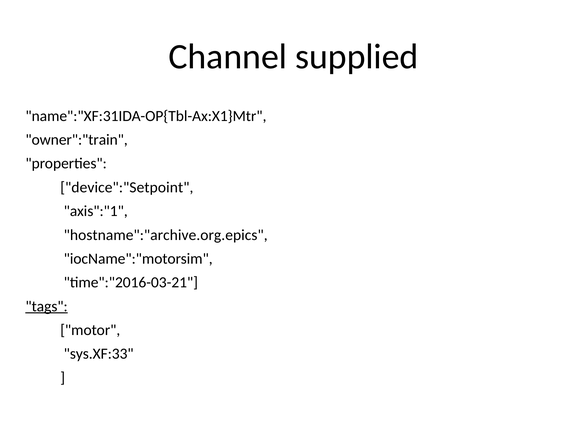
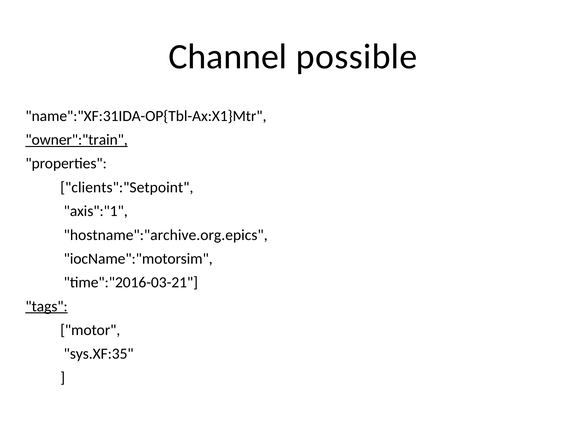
supplied: supplied -> possible (357, 57)
owner":"train underline: none -> present (77, 140)
device":"Setpoint: device":"Setpoint -> clients":"Setpoint (127, 187)
sys.XF:33: sys.XF:33 -> sys.XF:35 (99, 354)
